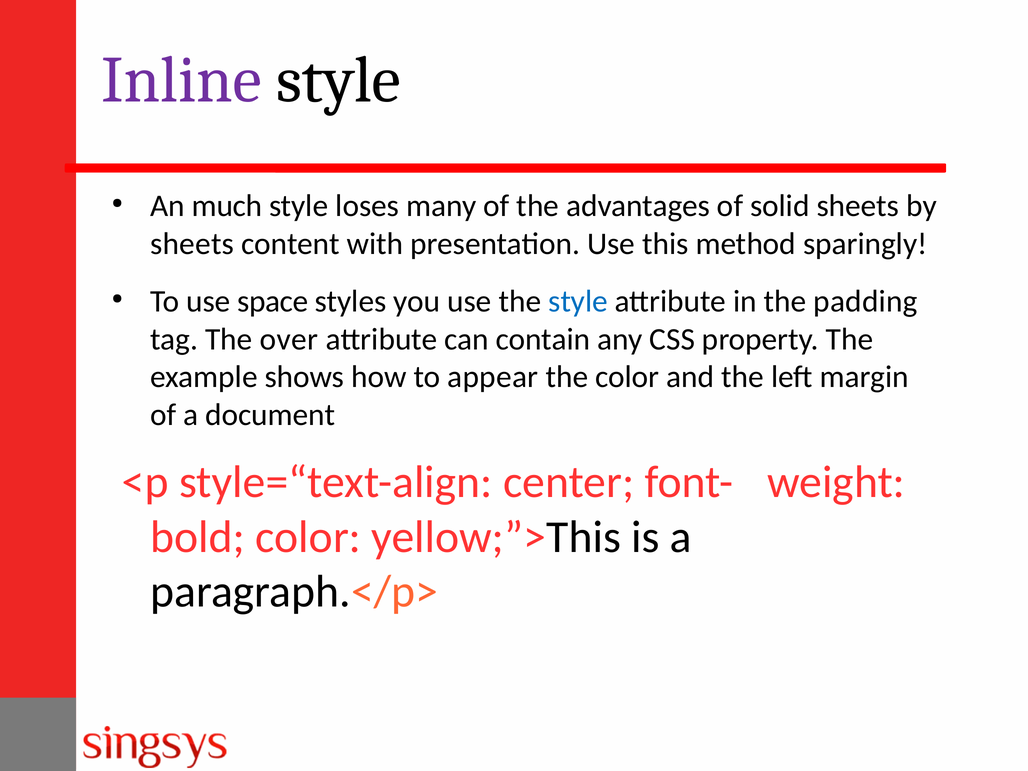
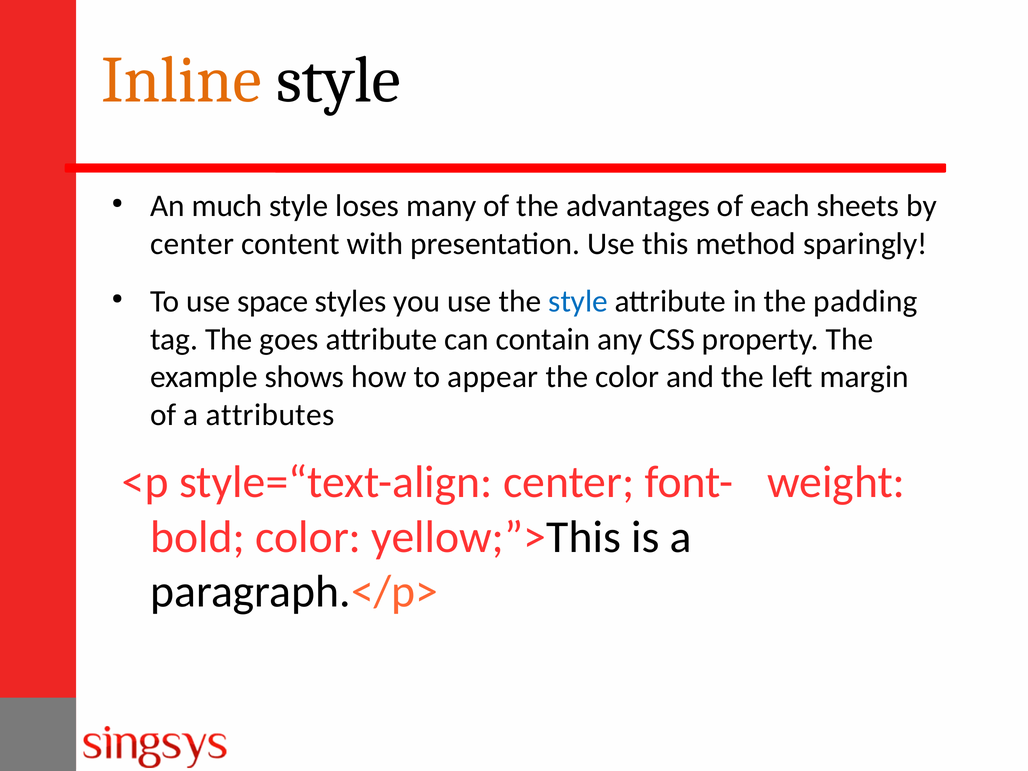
Inline colour: purple -> orange (181, 80)
solid: solid -> each (780, 206)
sheets: sheets -> center (192, 244)
over: over -> goes (289, 339)
document: document -> attributes (270, 415)
